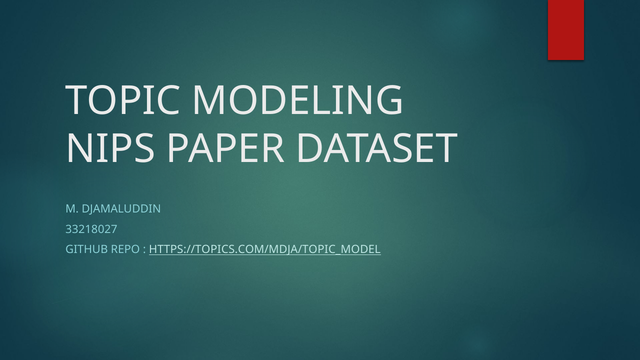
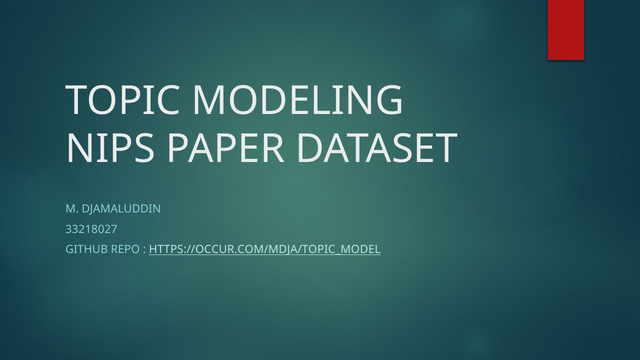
HTTPS://TOPICS.COM/MDJA/TOPIC_MODEL: HTTPS://TOPICS.COM/MDJA/TOPIC_MODEL -> HTTPS://OCCUR.COM/MDJA/TOPIC_MODEL (265, 250)
